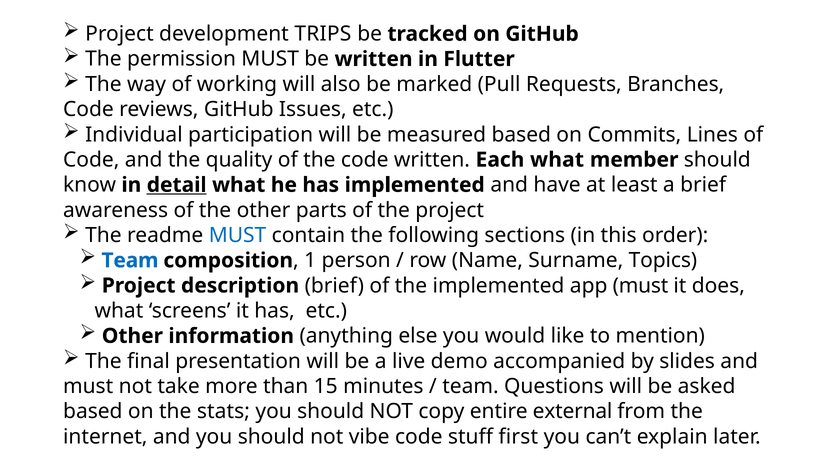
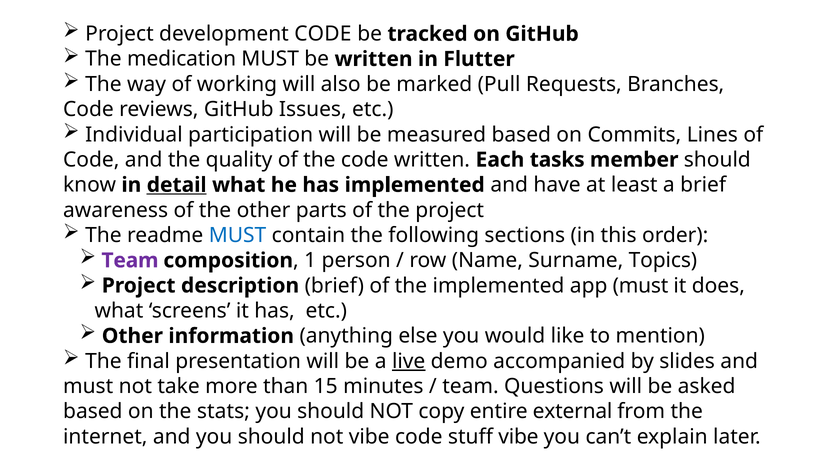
development TRIPS: TRIPS -> CODE (323, 34)
permission: permission -> medication (182, 59)
Each what: what -> tasks (557, 160)
Team colour: blue -> purple (130, 260)
live underline: none -> present (409, 361)
stuff first: first -> vibe (518, 437)
